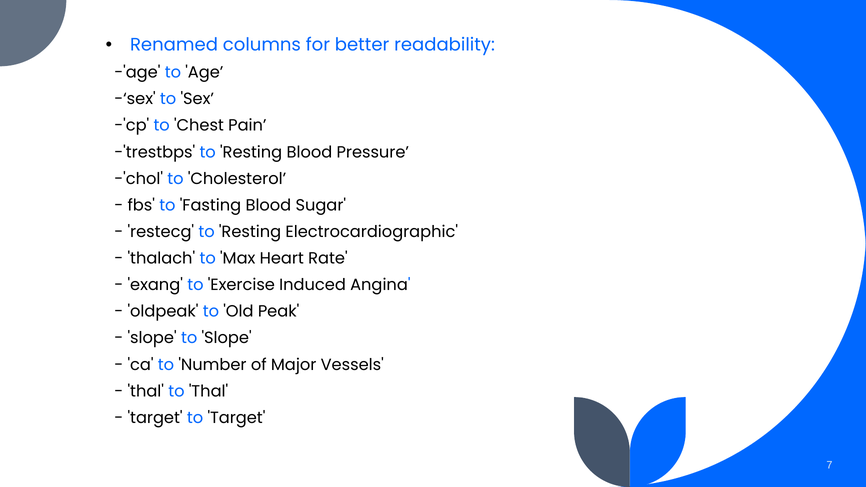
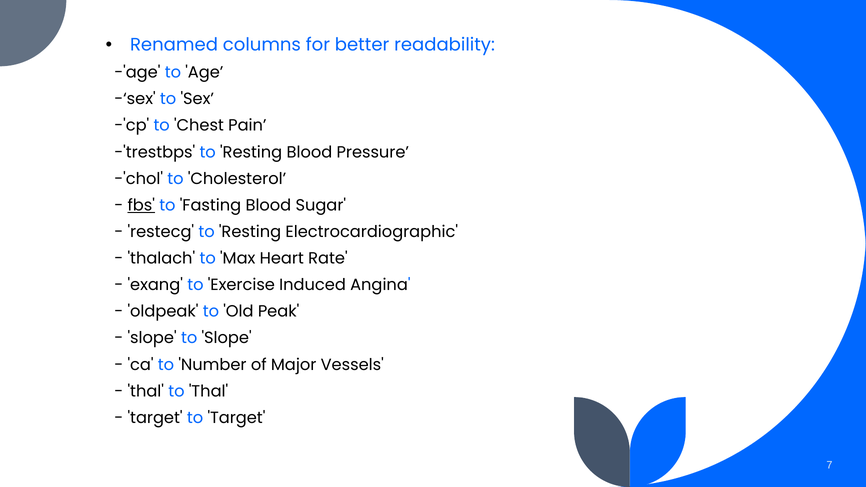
fbs underline: none -> present (141, 205)
